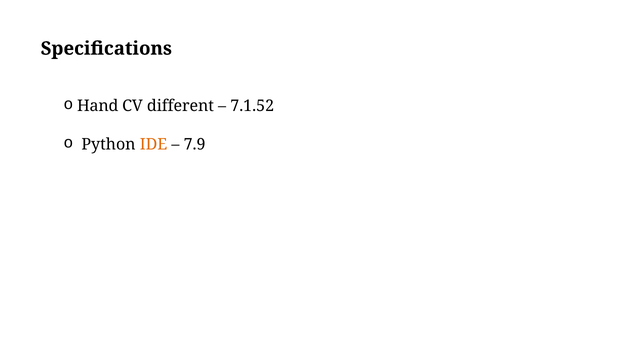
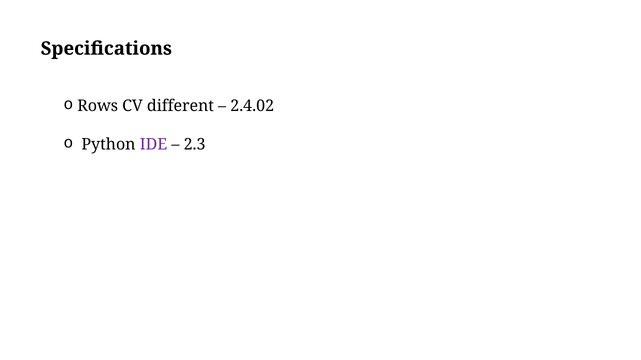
Hand: Hand -> Rows (98, 106)
7.1.52: 7.1.52 -> 2.4.02 (252, 106)
IDE colour: orange -> purple (154, 145)
7.9: 7.9 -> 2.3 (195, 145)
